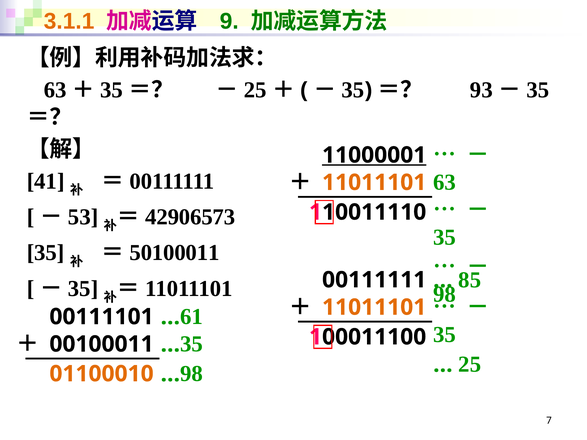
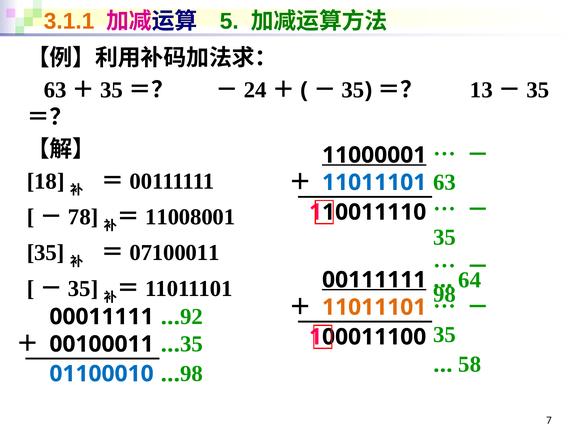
9: 9 -> 5 (229, 21)
25: 25 -> 24 (255, 90)
93: 93 -> 13 (481, 90)
41: 41 -> 18 (46, 181)
11011101 colour: orange -> blue (374, 183)
53: 53 -> 78 (83, 217)
42906573: 42906573 -> 11008001 (190, 217)
50100011: 50100011 -> 07100011 (175, 253)
00111111 underline: none -> present (374, 280)
85: 85 -> 64 (470, 280)
00111101: 00111101 -> 00011111 (102, 317)
61: 61 -> 92 (191, 317)
25: 25 -> 58 (470, 365)
01100010 colour: orange -> blue (102, 374)
